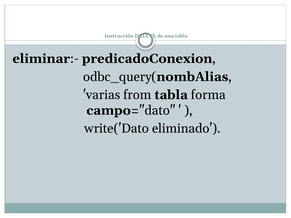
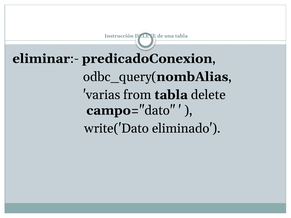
tabla forma: forma -> delete (208, 95)
